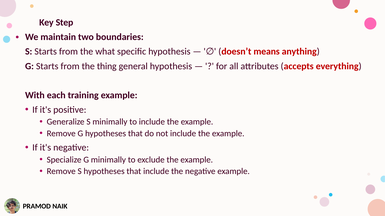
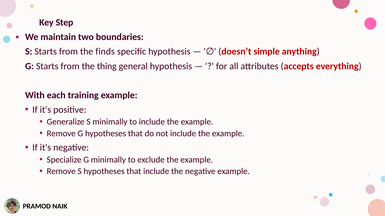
means: means -> simple (267, 52)
what: what -> finds (105, 52)
